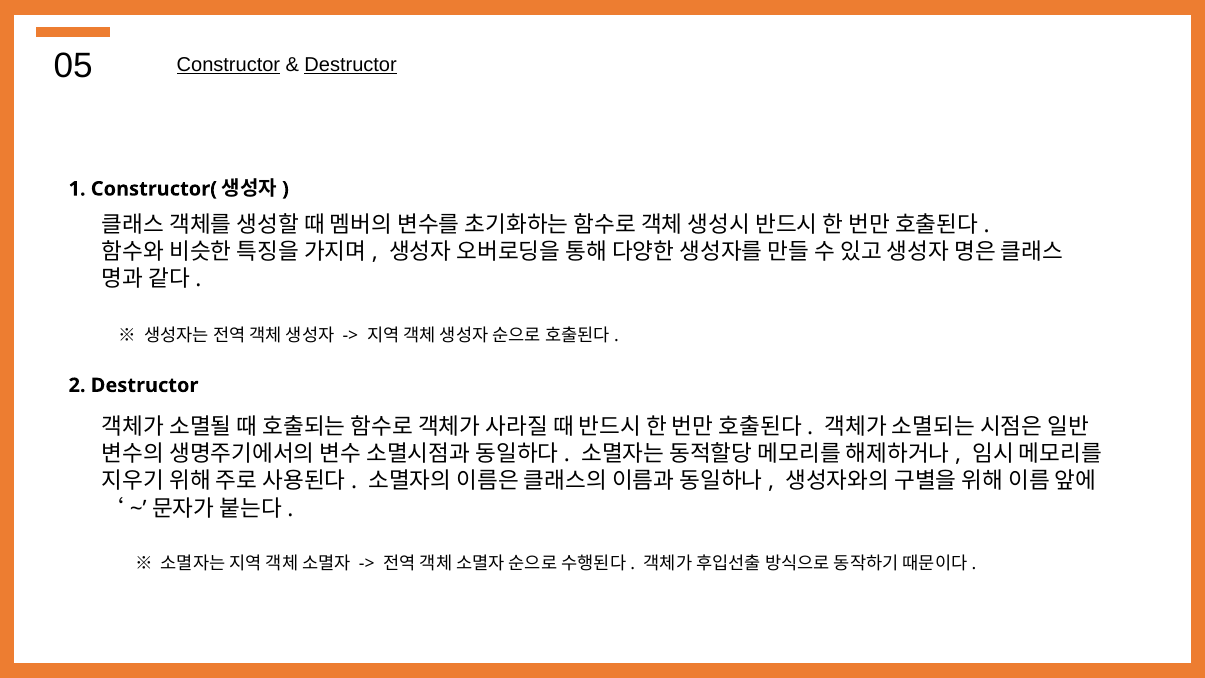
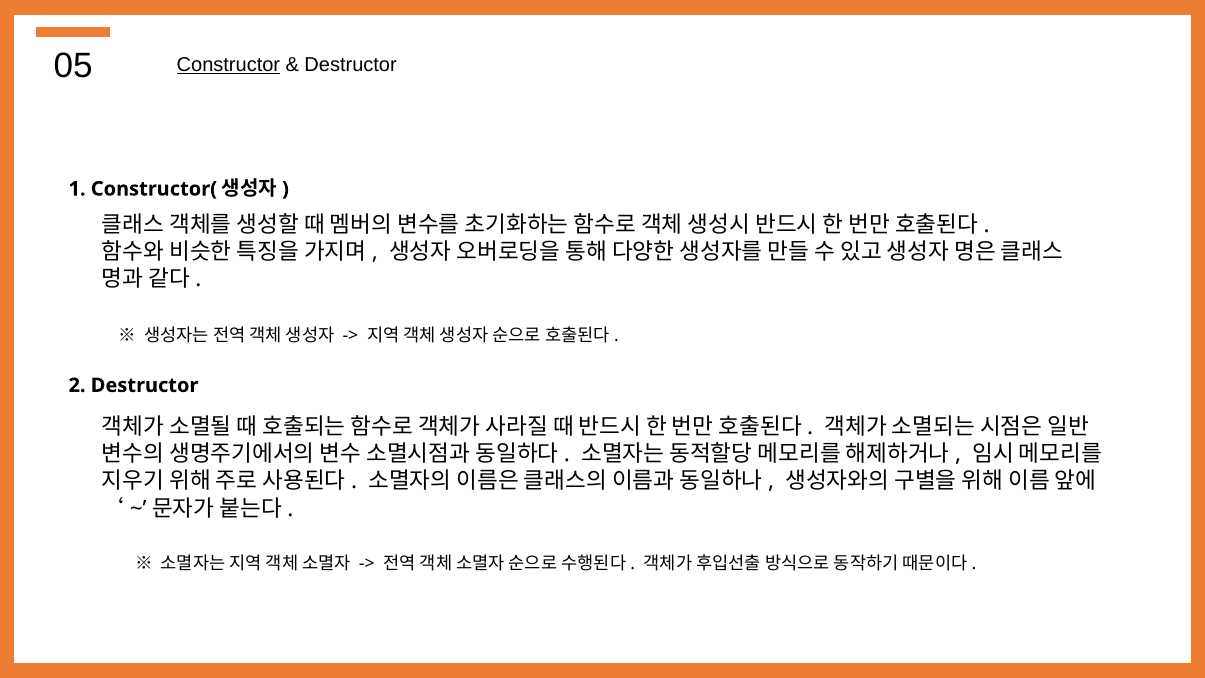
Destructor underline: present -> none (351, 65)
